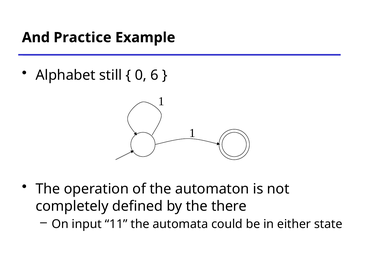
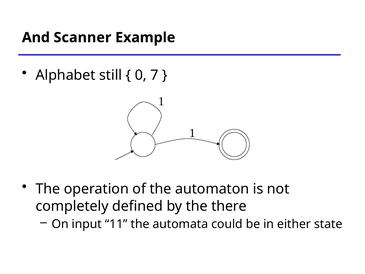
Practice: Practice -> Scanner (82, 37)
6: 6 -> 7 (154, 75)
